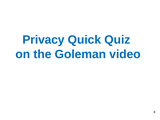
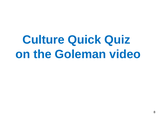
Privacy: Privacy -> Culture (43, 40)
